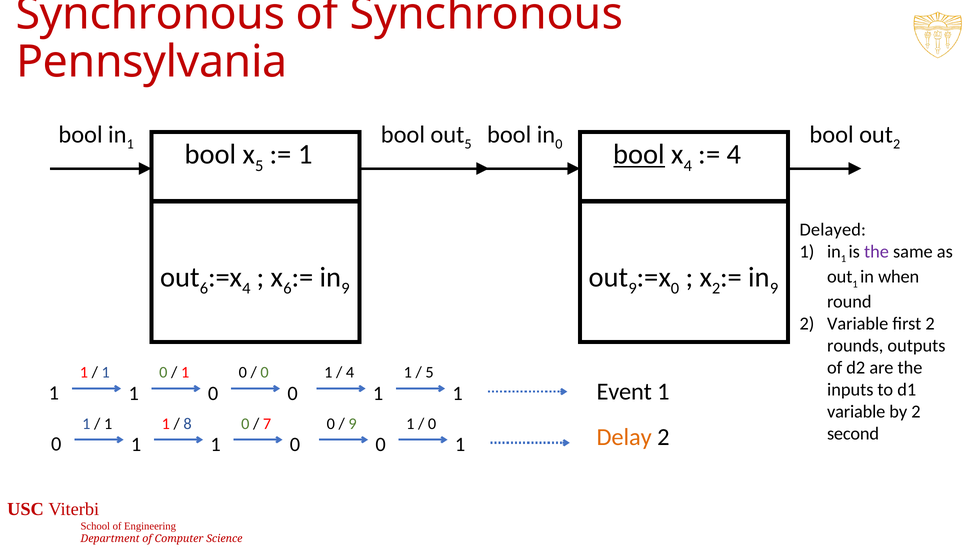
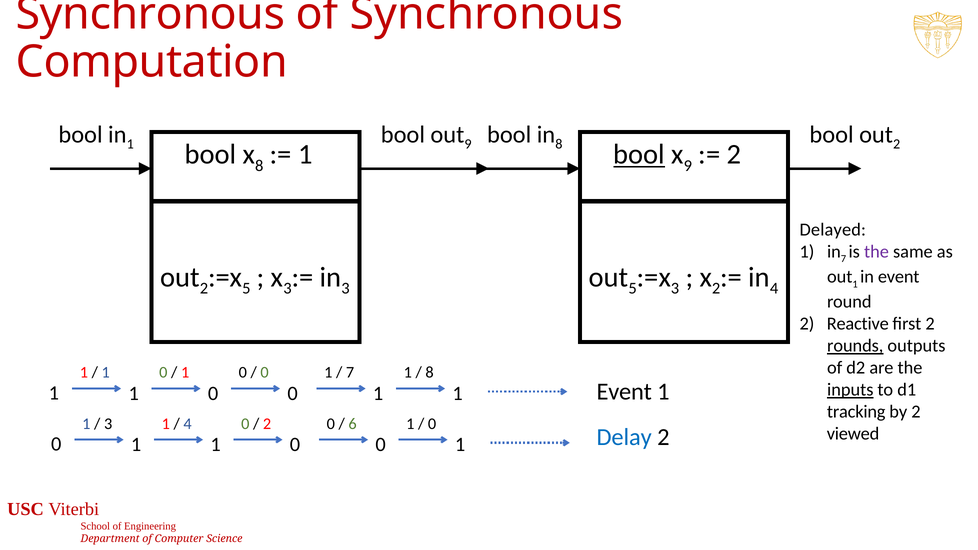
Pennsylvania: Pennsylvania -> Computation (152, 62)
5: 5 -> 9 (468, 144)
in 0: 0 -> 8 (559, 144)
5: 5 -> 8 (259, 166)
4: 4 -> 9 (688, 166)
4: 4 -> 2 (734, 155)
1 in 1: 1 -> 7 (844, 259)
6: 6 -> 2 (204, 289)
4: 4 -> 5 (246, 289)
6: 6 -> 3 (287, 289)
9: 9 -> 3 (345, 289)
9: 9 -> 5 (633, 289)
0: 0 -> 3 (675, 289)
9: 9 -> 4 (774, 289)
in when: when -> event (899, 277)
2 Variable: Variable -> Reactive (858, 324)
rounds underline: none -> present (855, 346)
4: 4 -> 7 (350, 373)
5: 5 -> 8 (430, 373)
inputs underline: none -> present (850, 390)
variable: variable -> tracking (856, 412)
1: 1 -> 3 (108, 424)
8: 8 -> 4 (188, 424)
7: 7 -> 2 (267, 424)
9: 9 -> 6 (353, 424)
second: second -> viewed (853, 434)
Delay colour: orange -> blue (624, 437)
